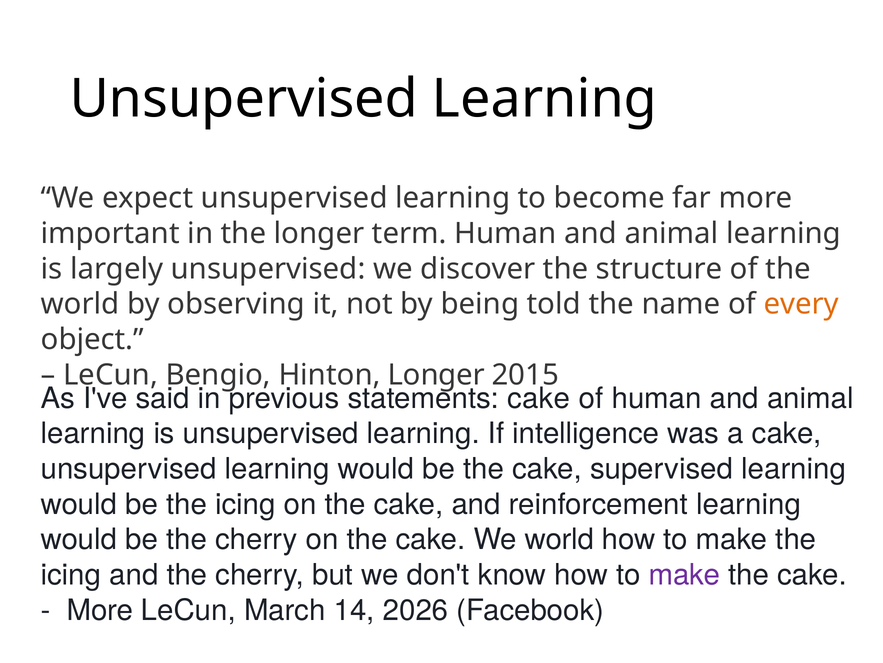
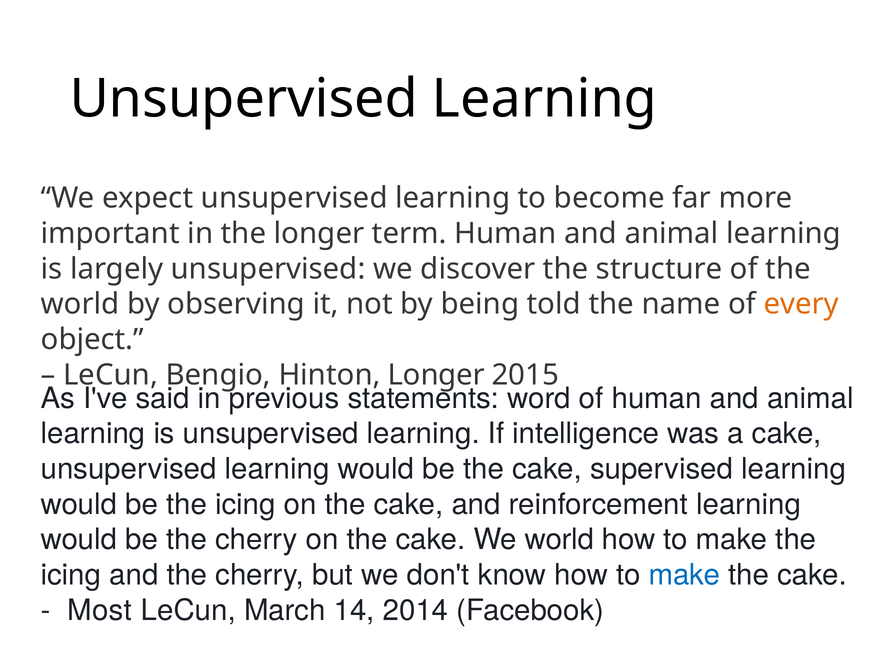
statements cake: cake -> word (539, 398)
make colour: purple -> blue (684, 574)
More: More -> Most (100, 610)
2026: 2026 -> 2014 (415, 610)
